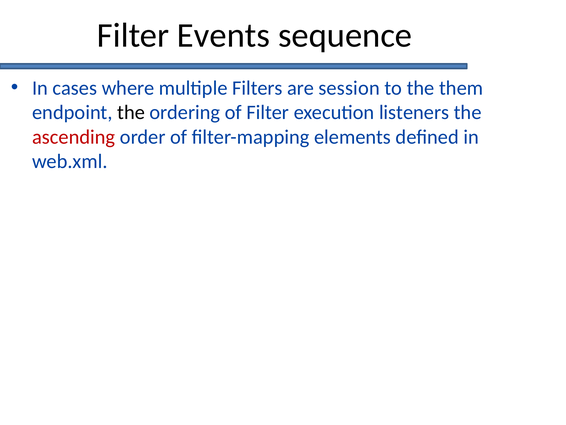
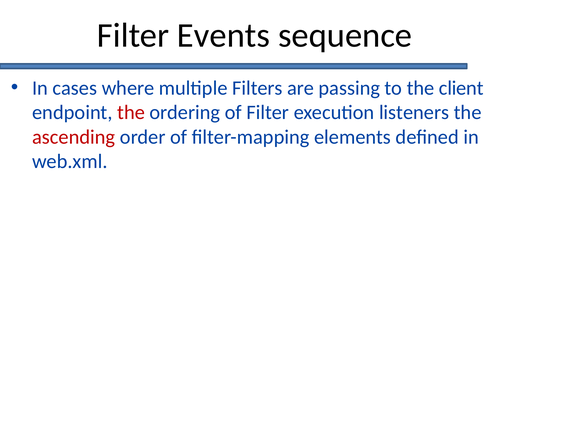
session: session -> passing (349, 88)
them: them -> client (461, 88)
the colour: black -> red (131, 112)
